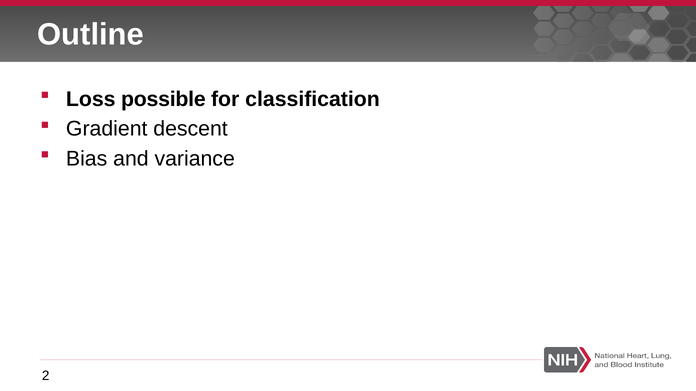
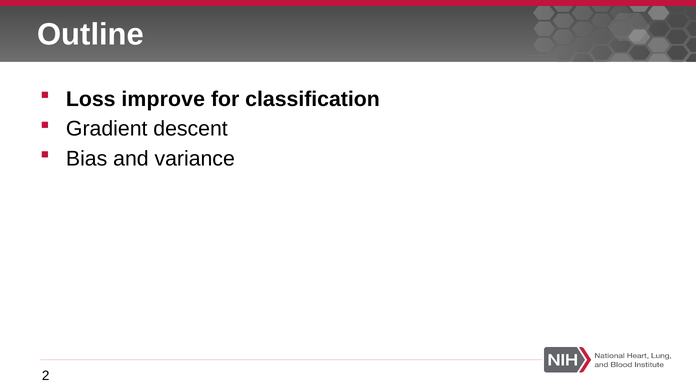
possible: possible -> improve (163, 99)
